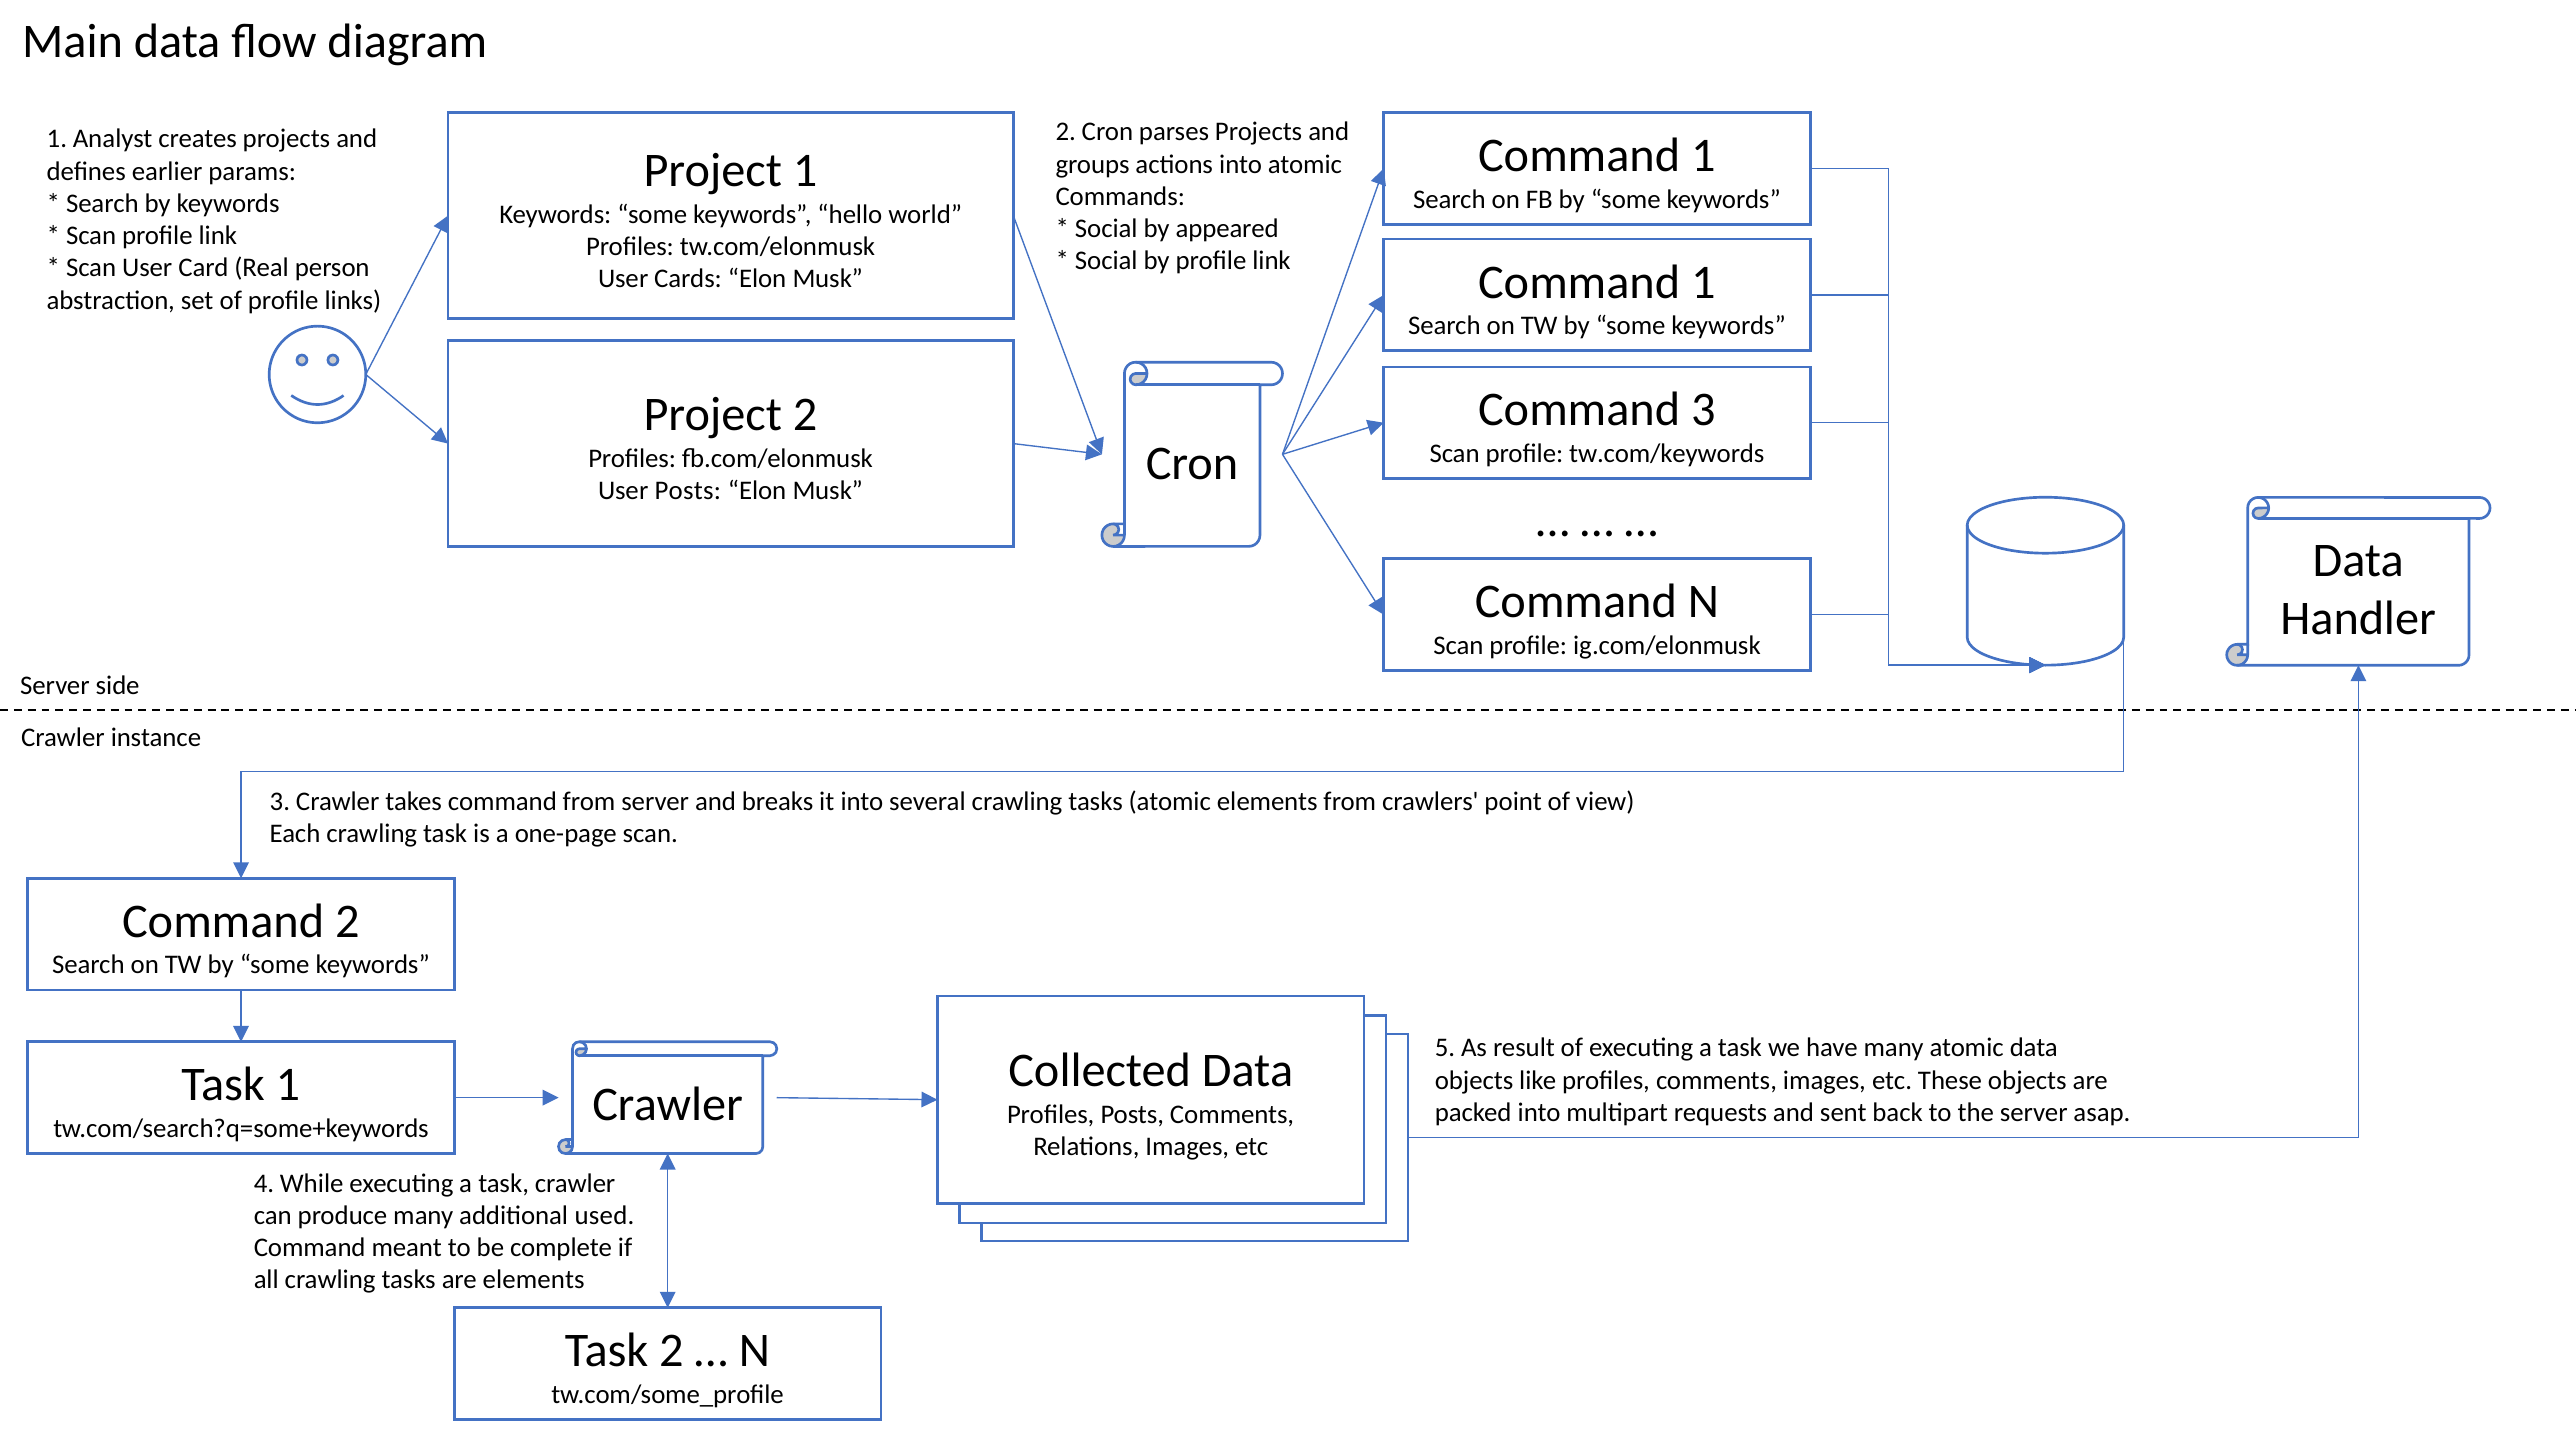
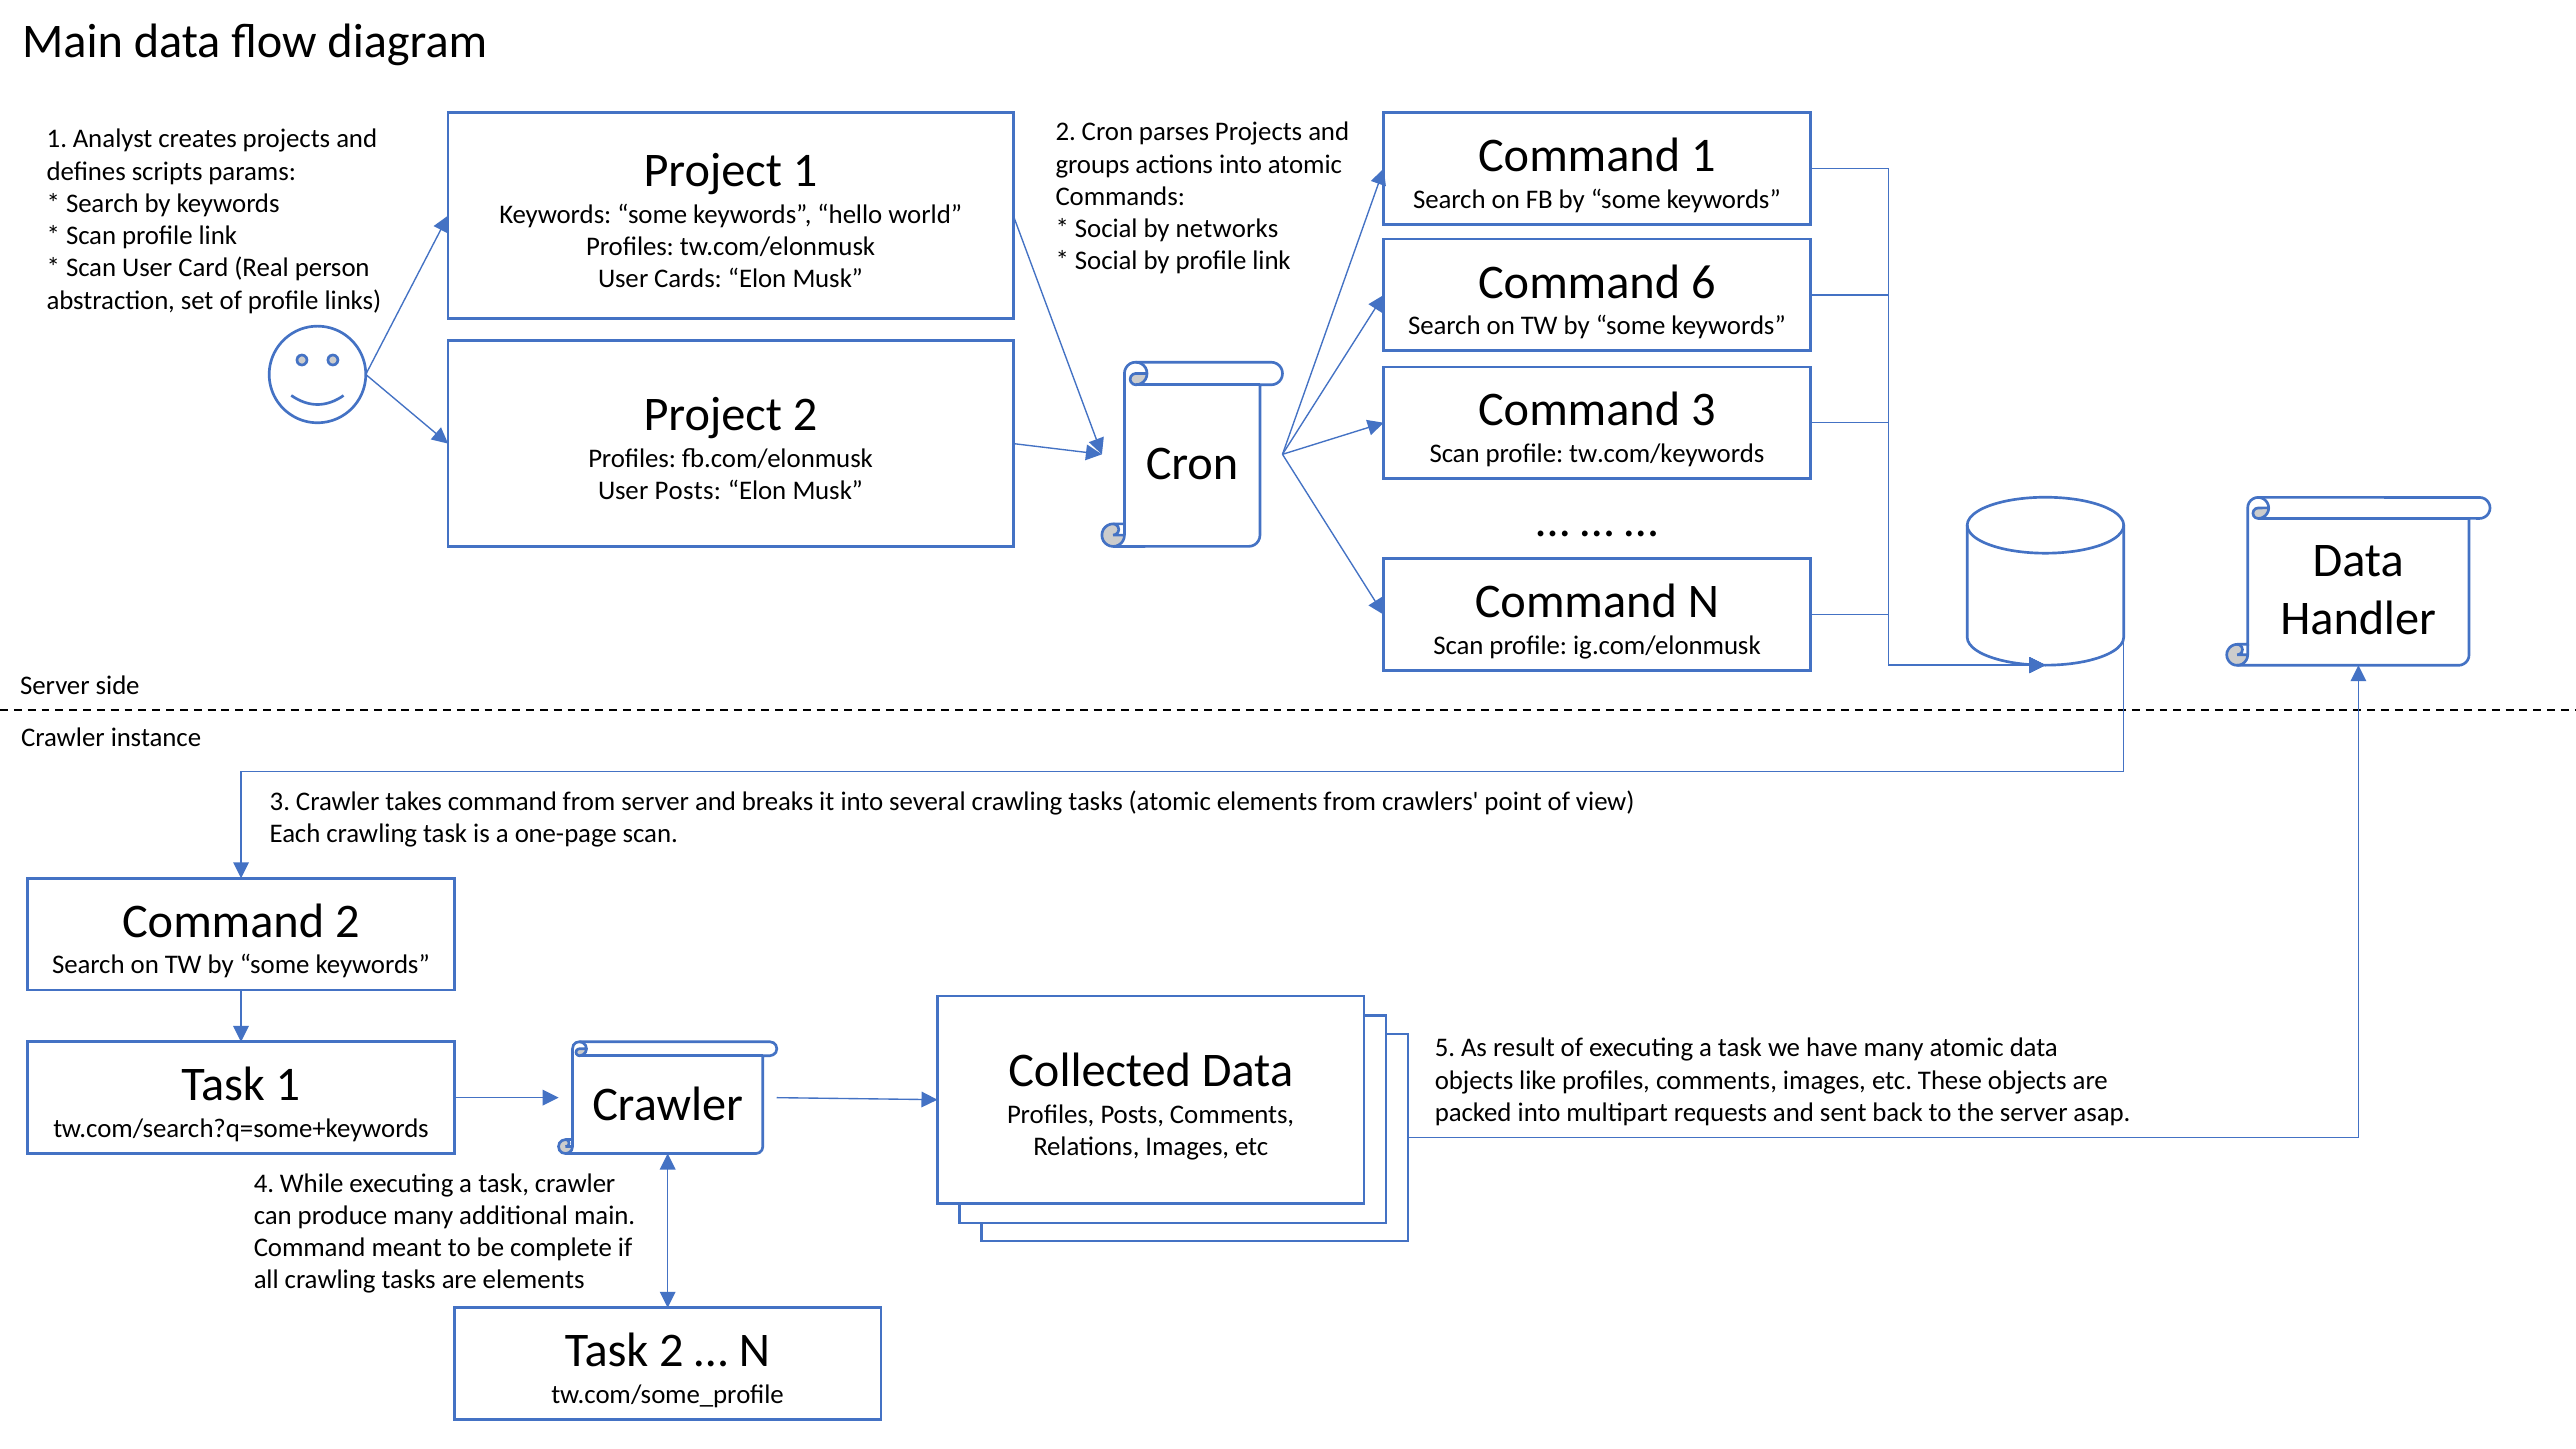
earlier: earlier -> scripts (167, 171)
appeared: appeared -> networks (1227, 229)
1: 1 -> 6 (1703, 282)
additional used: used -> main (605, 1216)
